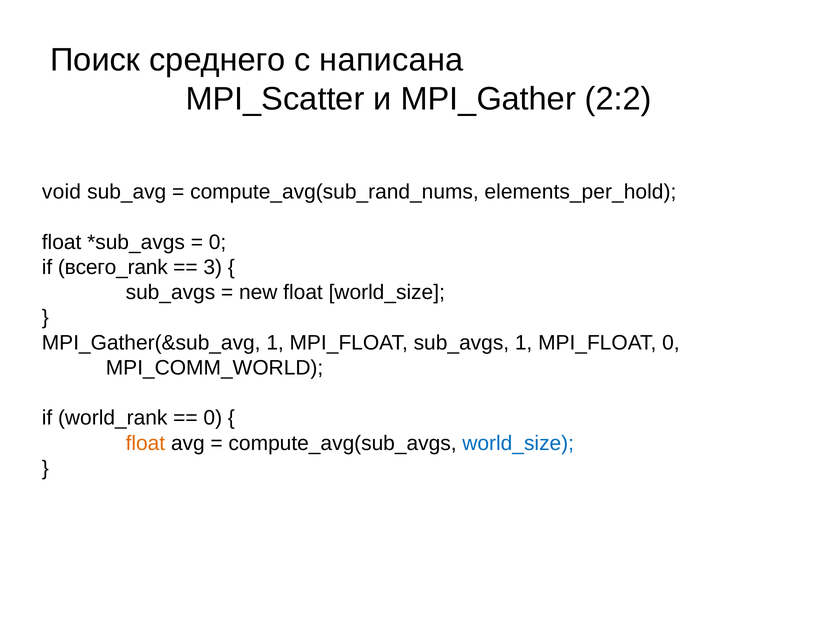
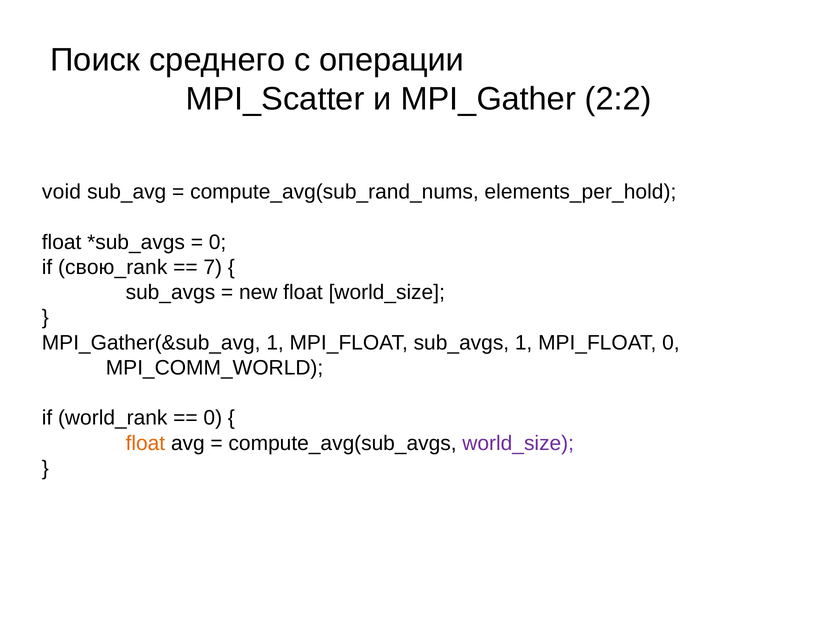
написана: написана -> операции (392, 60)
всего_rank: всего_rank -> свою_rank (113, 267)
3: 3 -> 7 (213, 267)
world_size colour: blue -> purple (518, 443)
